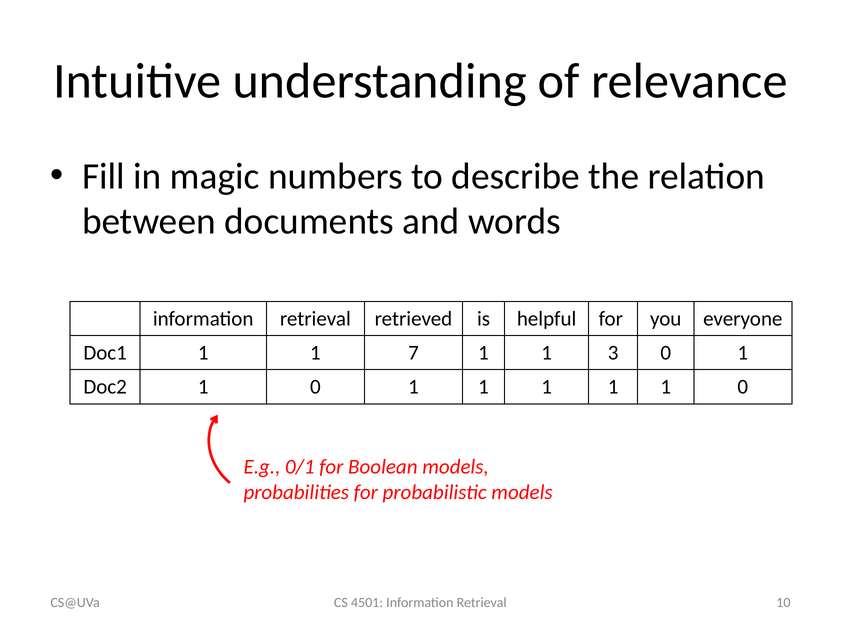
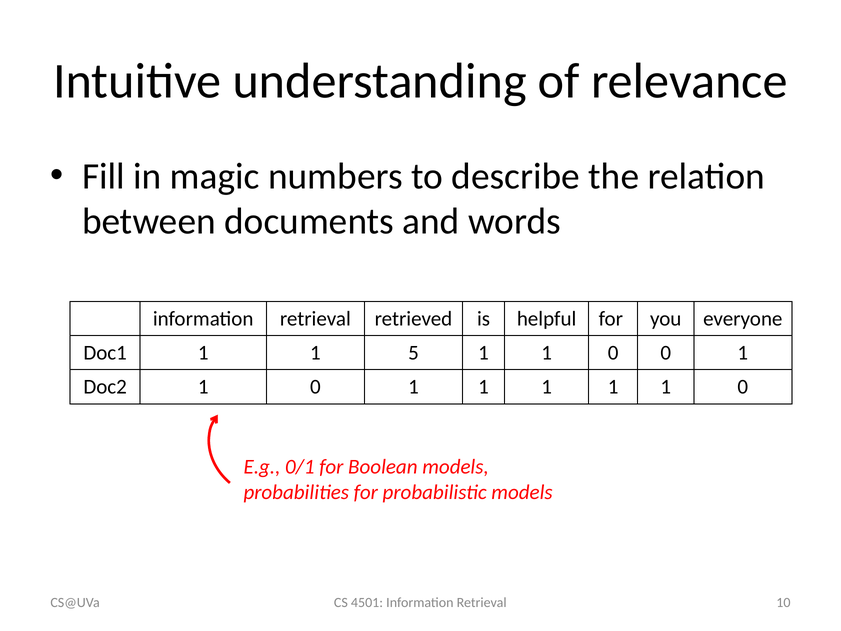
7: 7 -> 5 (413, 353)
3: 3 -> 0 (613, 353)
